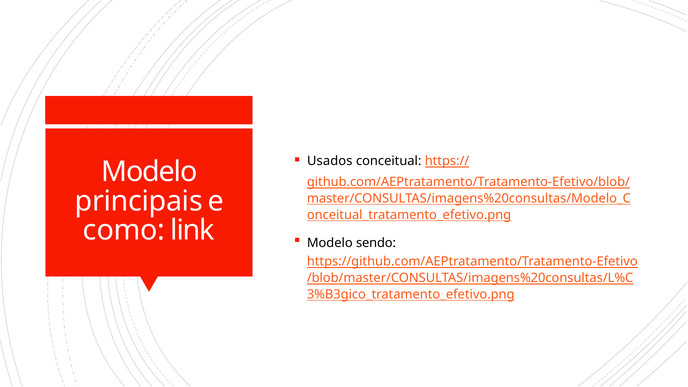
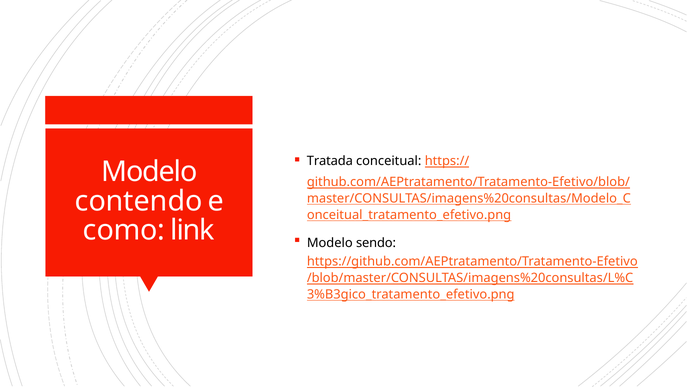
Usados: Usados -> Tratada (330, 161)
principais: principais -> contendo (139, 201)
